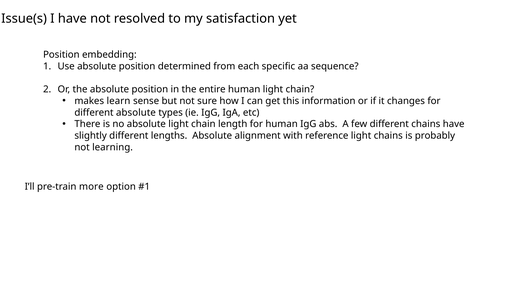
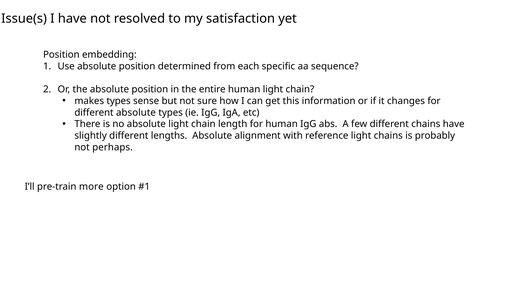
makes learn: learn -> types (119, 101)
learning: learning -> perhaps (113, 147)
